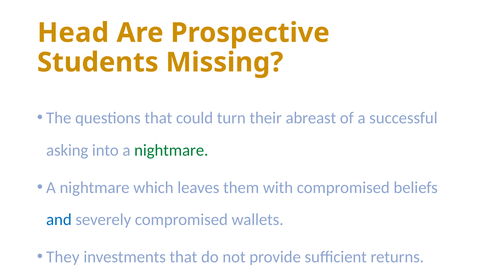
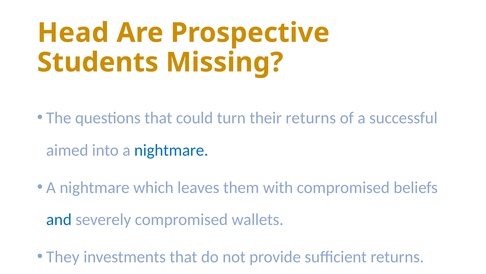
their abreast: abreast -> returns (311, 118)
asking: asking -> aimed (67, 150)
nightmare colour: green -> blue (171, 150)
